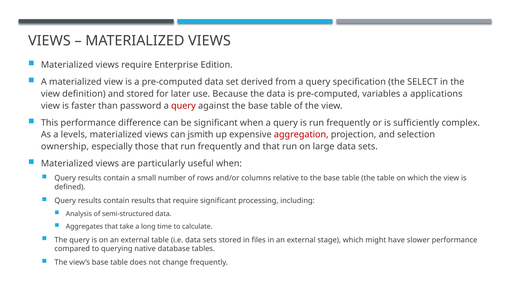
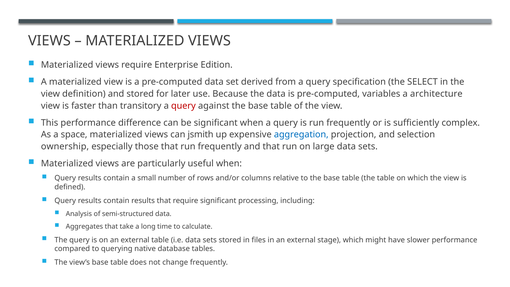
applications: applications -> architecture (436, 94)
password: password -> transitory (141, 106)
levels: levels -> space (74, 135)
aggregation colour: red -> blue (301, 135)
